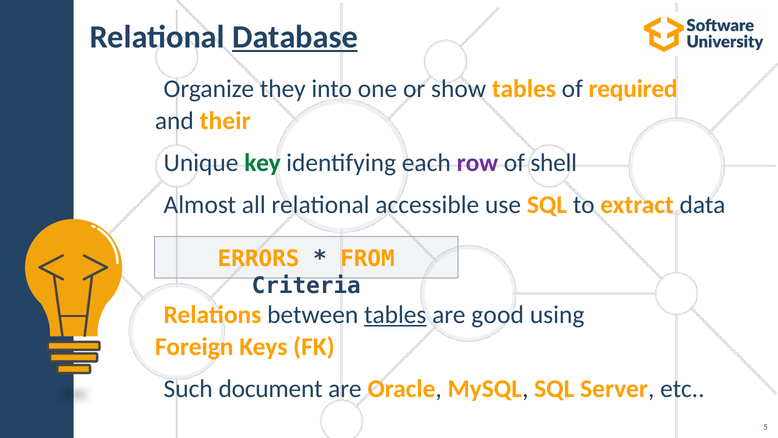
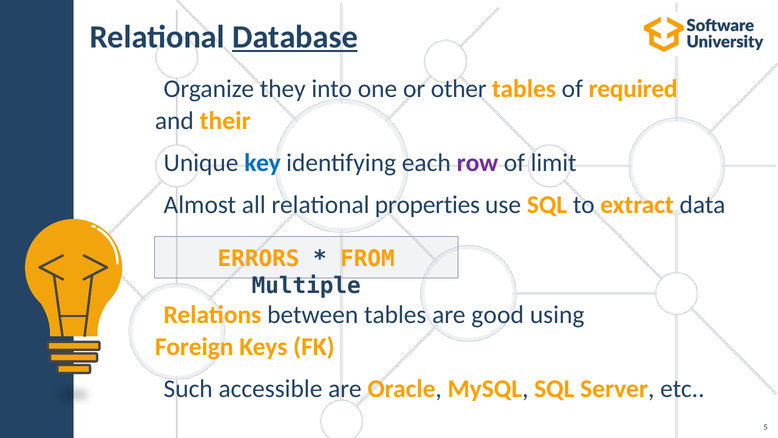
show: show -> other (459, 89)
key colour: green -> blue (263, 163)
shell: shell -> limit (554, 163)
accessible: accessible -> properties (427, 205)
Criteria: Criteria -> Multiple (306, 286)
tables underline: present -> none (395, 314)
document: document -> accessible (270, 388)
